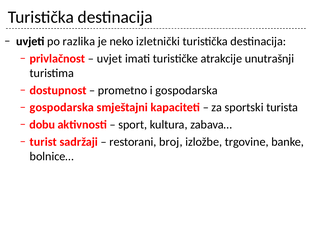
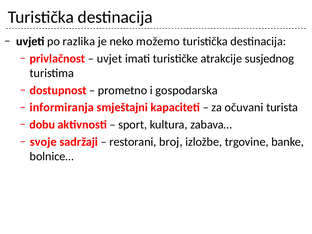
izletnički: izletnički -> možemo (158, 41)
unutrašnji: unutrašnji -> susjednog (269, 59)
gospodarska: gospodarska -> informiranja (62, 107)
sportski: sportski -> očuvani (244, 107)
turist: turist -> svoje (43, 142)
